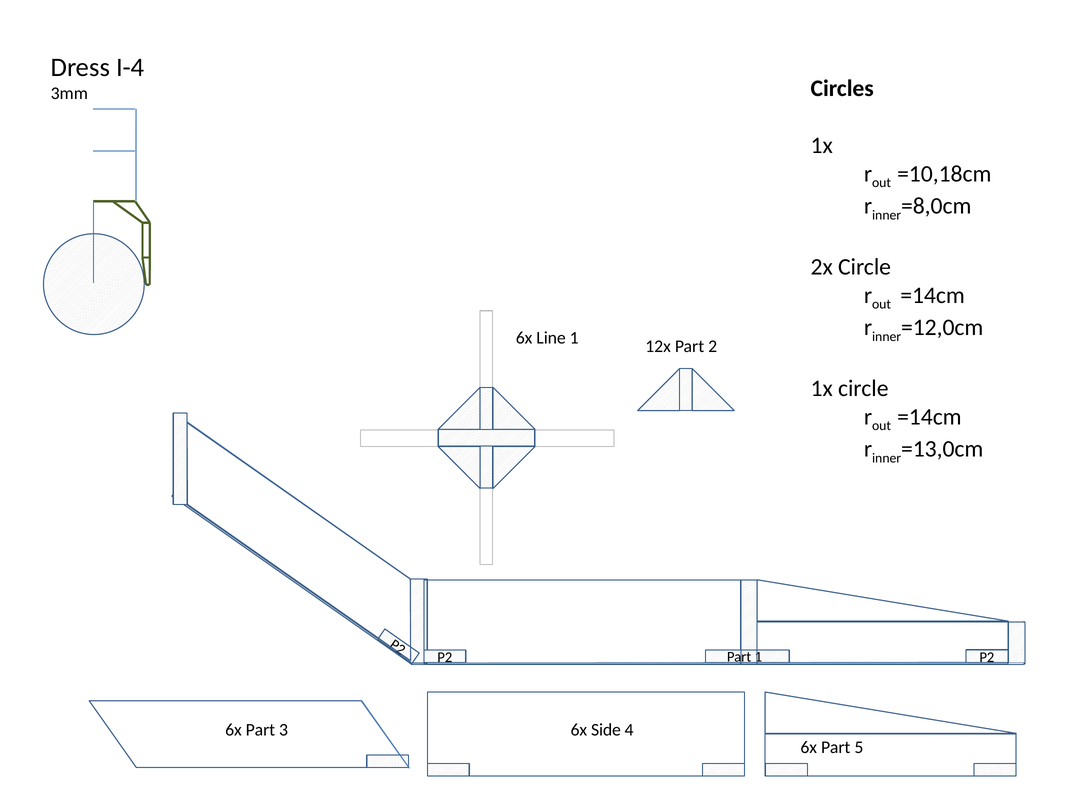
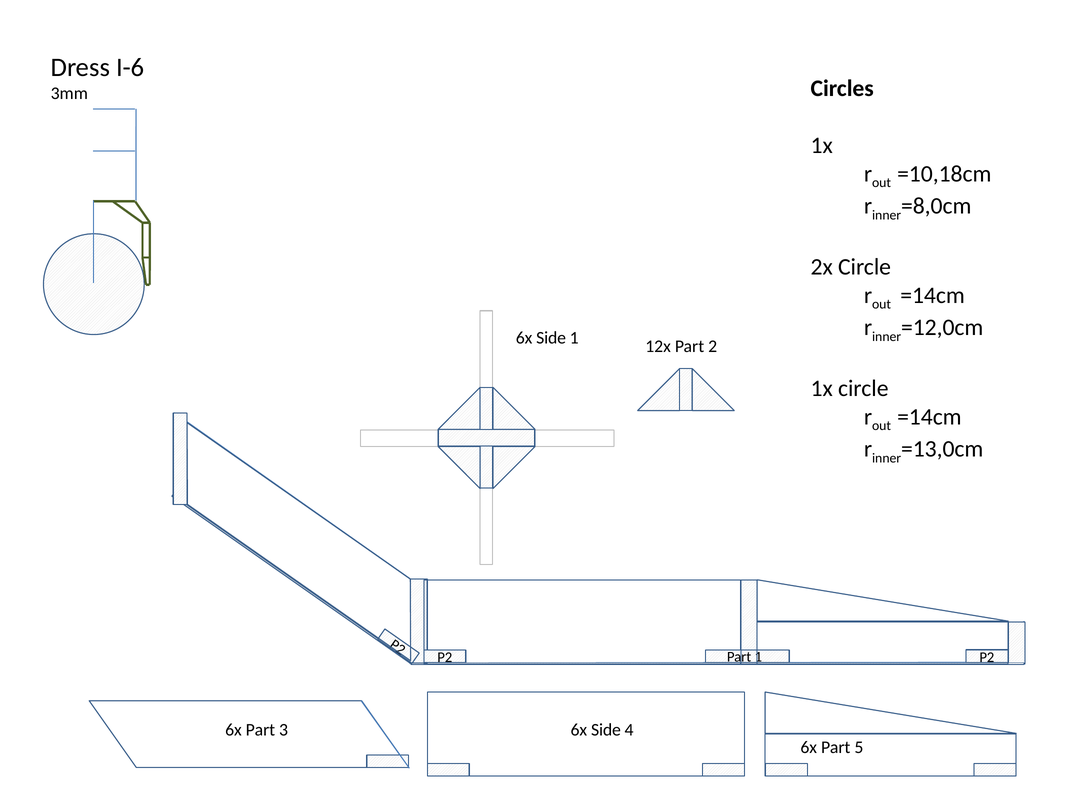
I-4: I-4 -> I-6 (130, 67)
Line: Line -> Side (551, 338)
